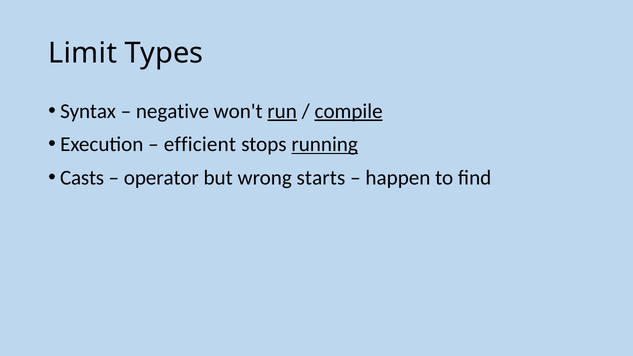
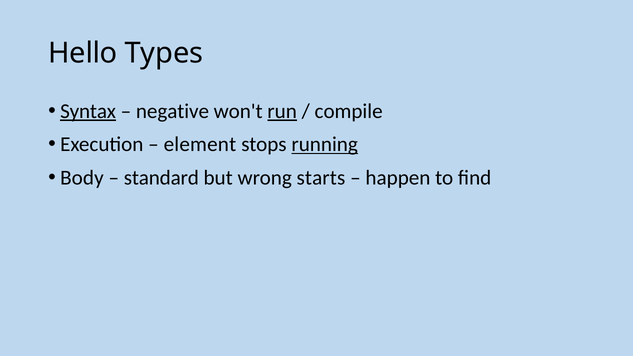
Limit: Limit -> Hello (83, 53)
Syntax underline: none -> present (88, 111)
compile underline: present -> none (349, 111)
efficient: efficient -> element (200, 145)
Casts: Casts -> Body (82, 178)
operator: operator -> standard (161, 178)
